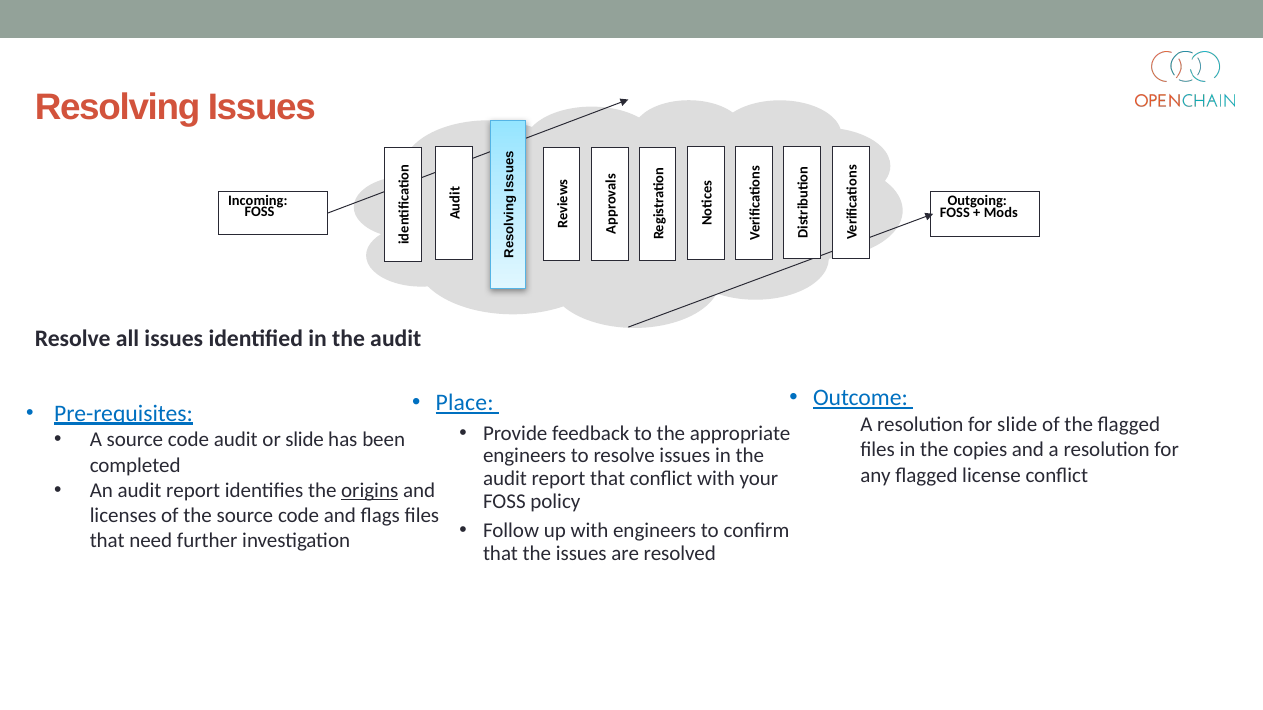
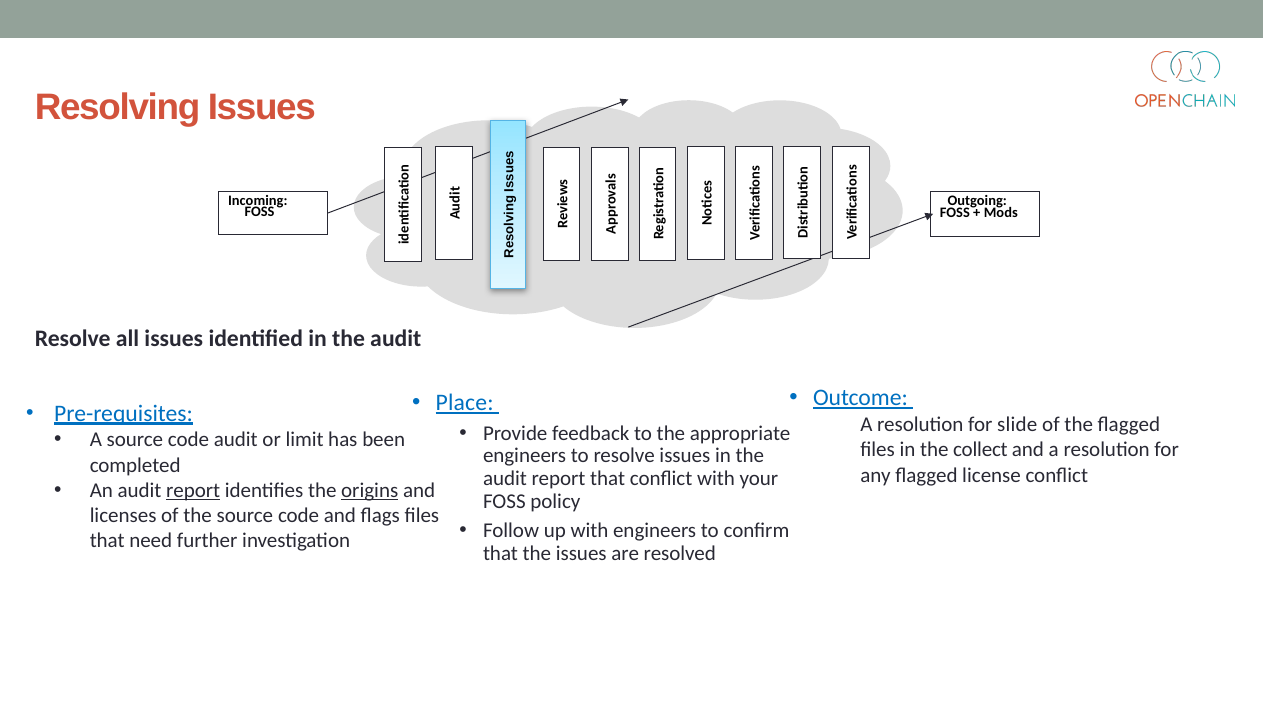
or slide: slide -> limit (305, 440)
copies: copies -> collect (980, 450)
report underline: none -> present (193, 491)
